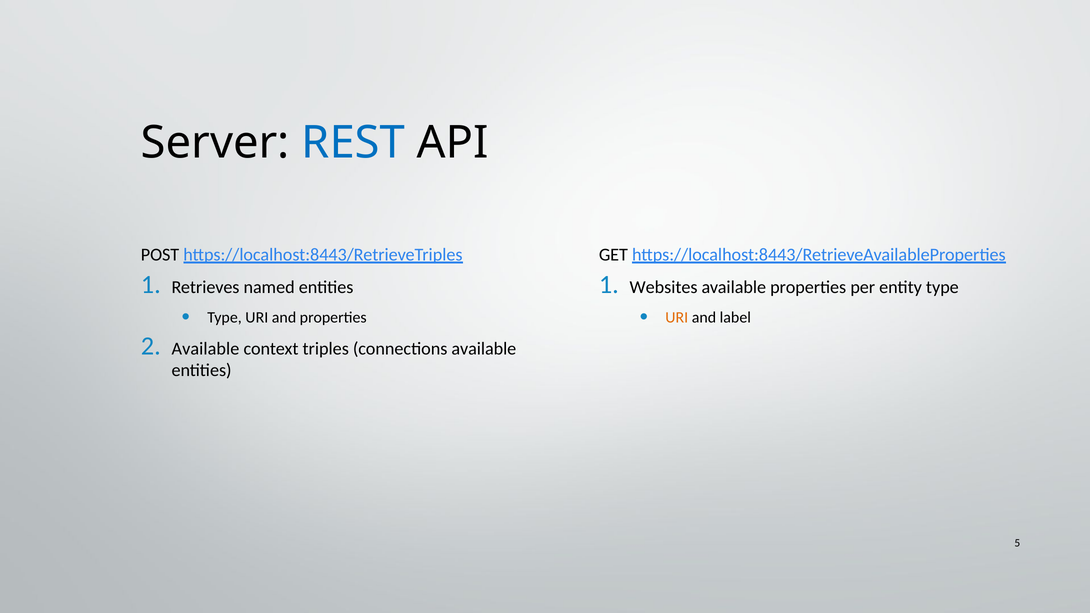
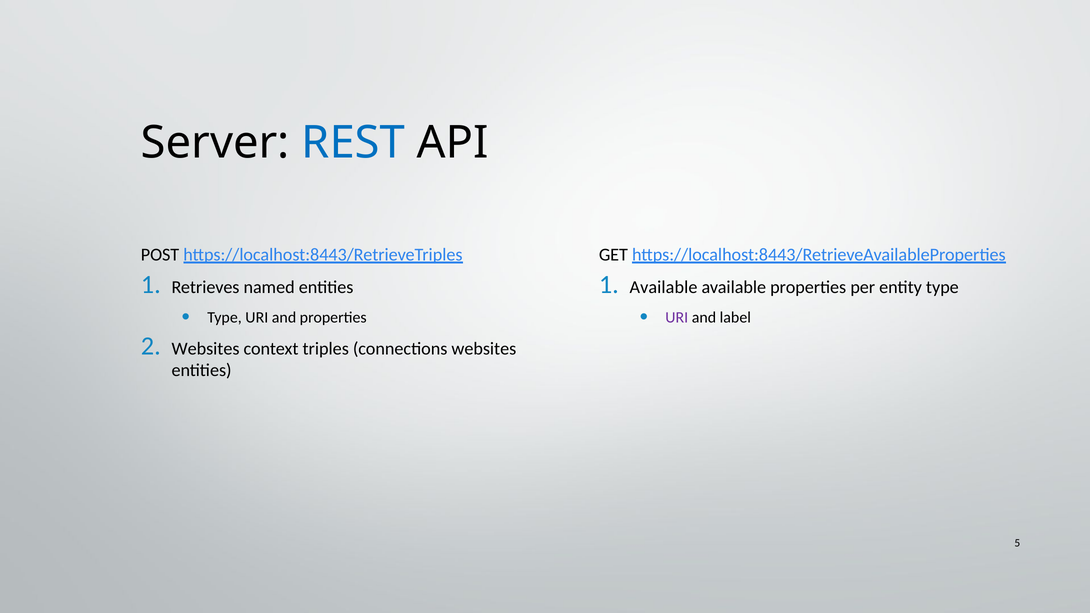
Websites: Websites -> Available (664, 287)
URI colour: orange -> purple (677, 318)
Available: Available -> Websites (206, 349)
connections available: available -> websites (484, 349)
